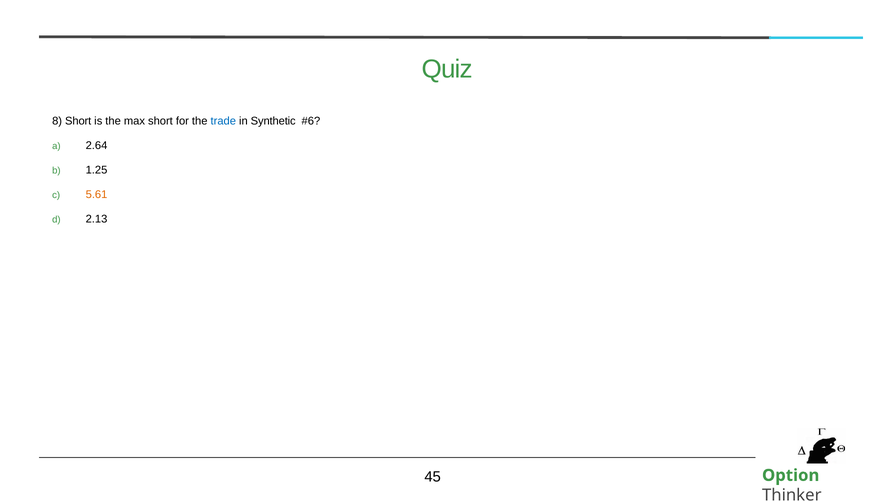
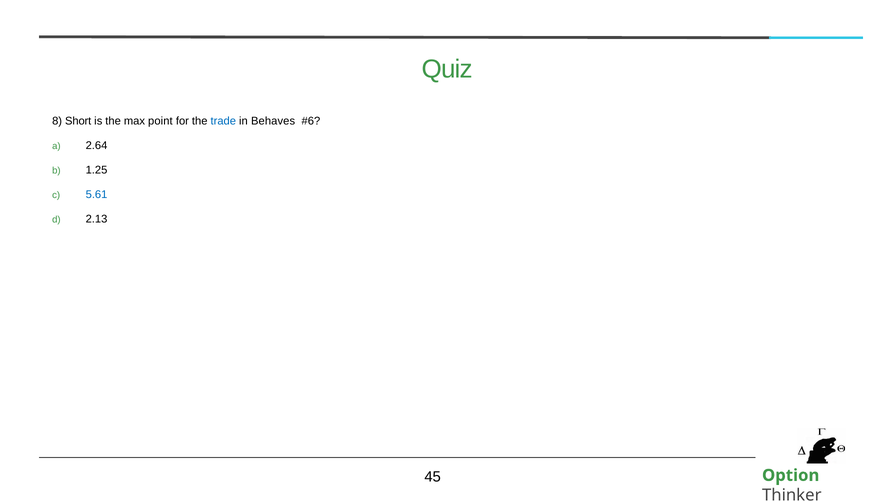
max short: short -> point (160, 121)
Synthetic: Synthetic -> Behaves (273, 121)
5.61 colour: orange -> blue (97, 195)
